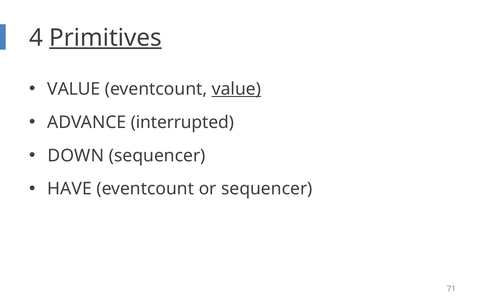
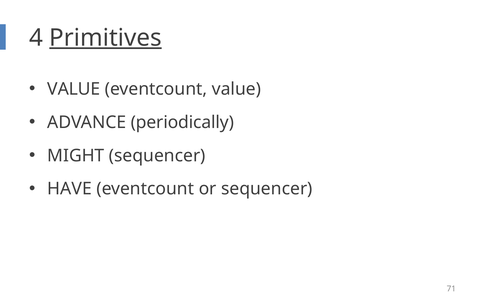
value underline: present -> none (236, 89)
interrupted: interrupted -> periodically (182, 122)
DOWN: DOWN -> MIGHT (76, 156)
